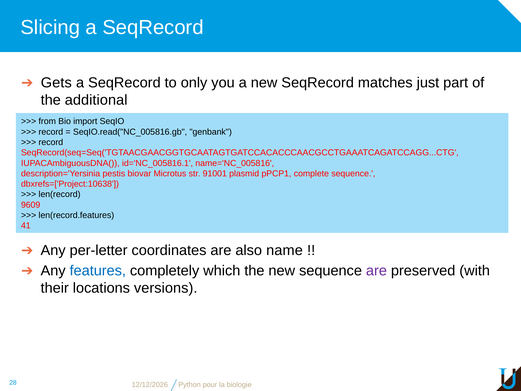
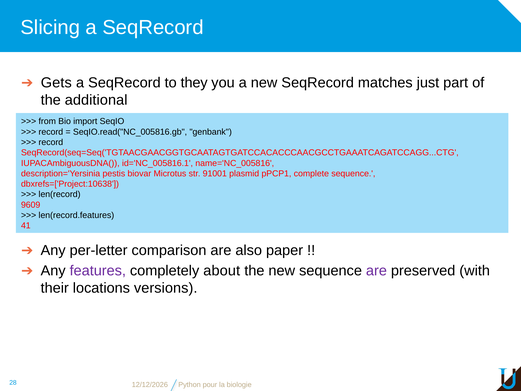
only: only -> they (194, 83)
coordinates: coordinates -> comparison (169, 250)
name: name -> paper (285, 250)
features colour: blue -> purple (98, 271)
which: which -> about (222, 271)
